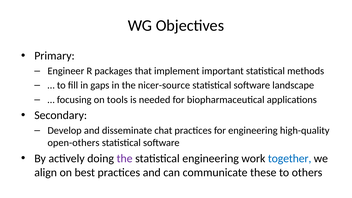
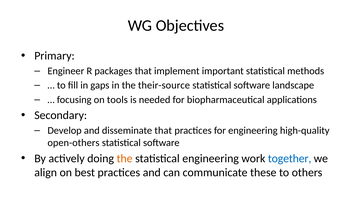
nicer-source: nicer-source -> their-source (164, 85)
disseminate chat: chat -> that (163, 131)
the colour: purple -> orange (125, 158)
